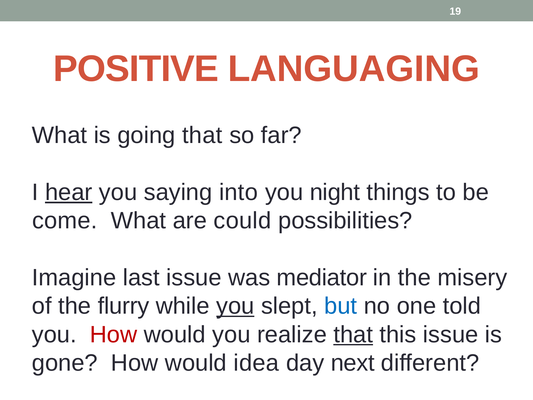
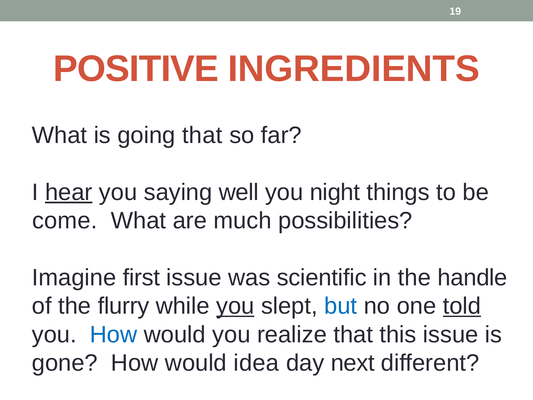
LANGUAGING: LANGUAGING -> INGREDIENTS (354, 69)
into: into -> well (239, 192)
could: could -> much (243, 221)
last: last -> first (141, 277)
mediator: mediator -> scientific (322, 277)
misery: misery -> handle (472, 277)
told underline: none -> present (462, 306)
How colour: red -> blue (114, 334)
that underline: present -> none (353, 334)
